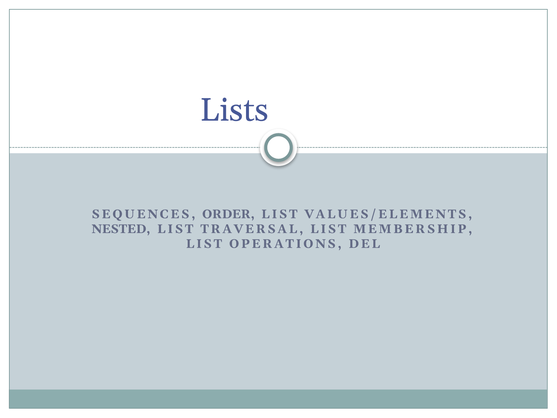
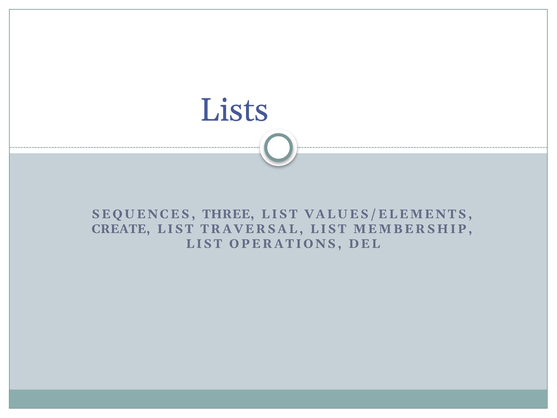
ORDER: ORDER -> THREE (228, 214)
NESTED: NESTED -> CREATE (121, 229)
